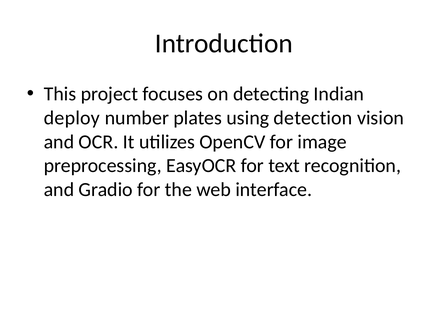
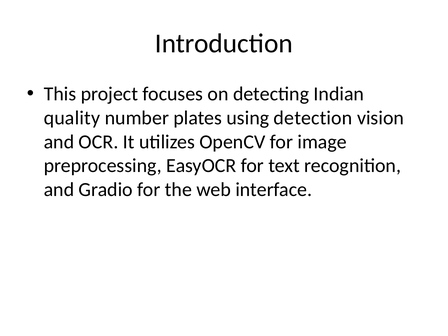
deploy: deploy -> quality (72, 118)
